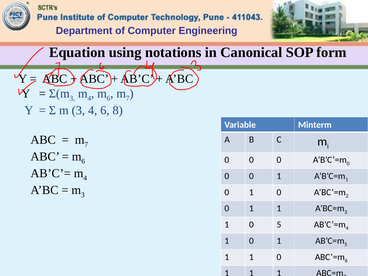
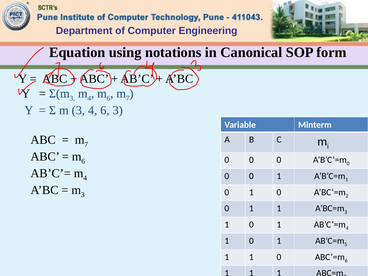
6 8: 8 -> 3 (118, 110)
5: 5 -> 1 (279, 225)
